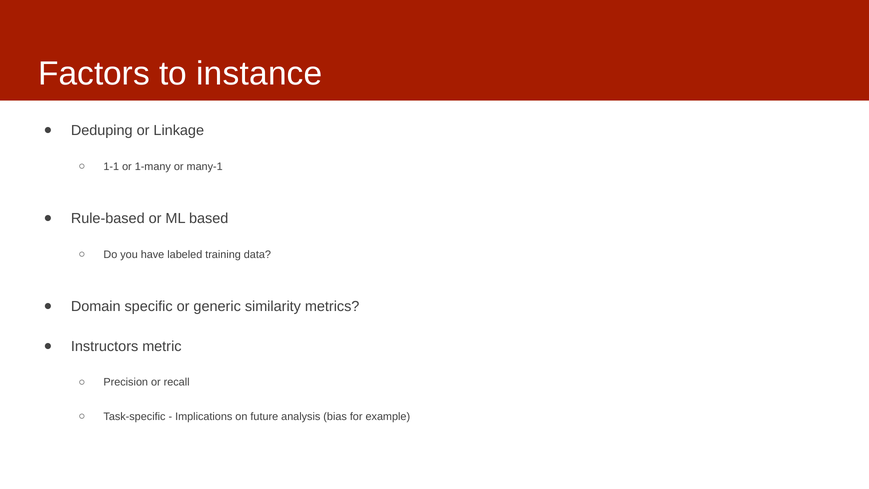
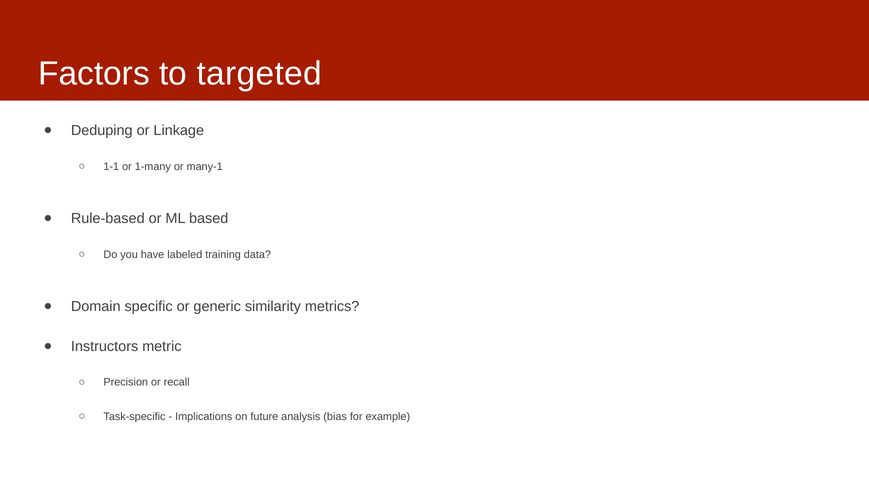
instance: instance -> targeted (259, 73)
